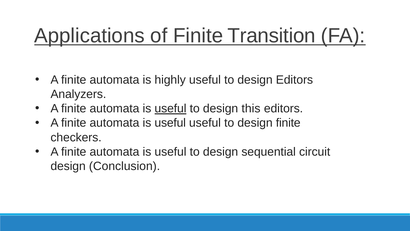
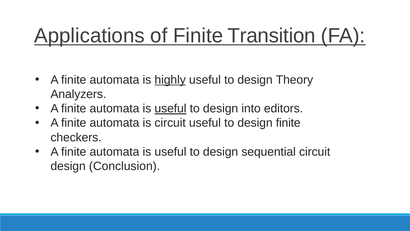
highly underline: none -> present (170, 80)
design Editors: Editors -> Theory (294, 80)
this: this -> into (251, 108)
useful: useful -> circuit (170, 123)
